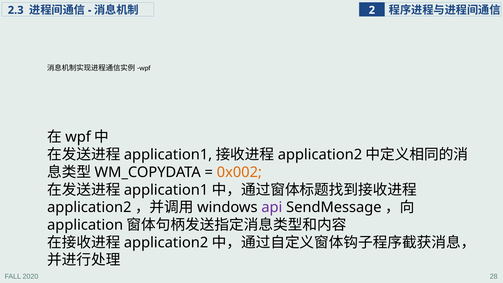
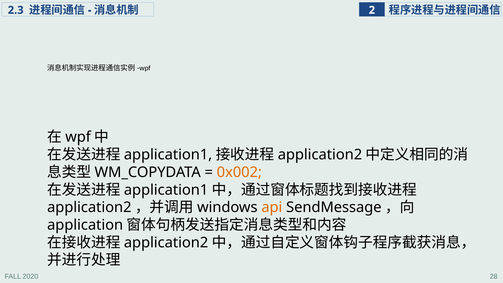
api colour: purple -> orange (272, 207)
